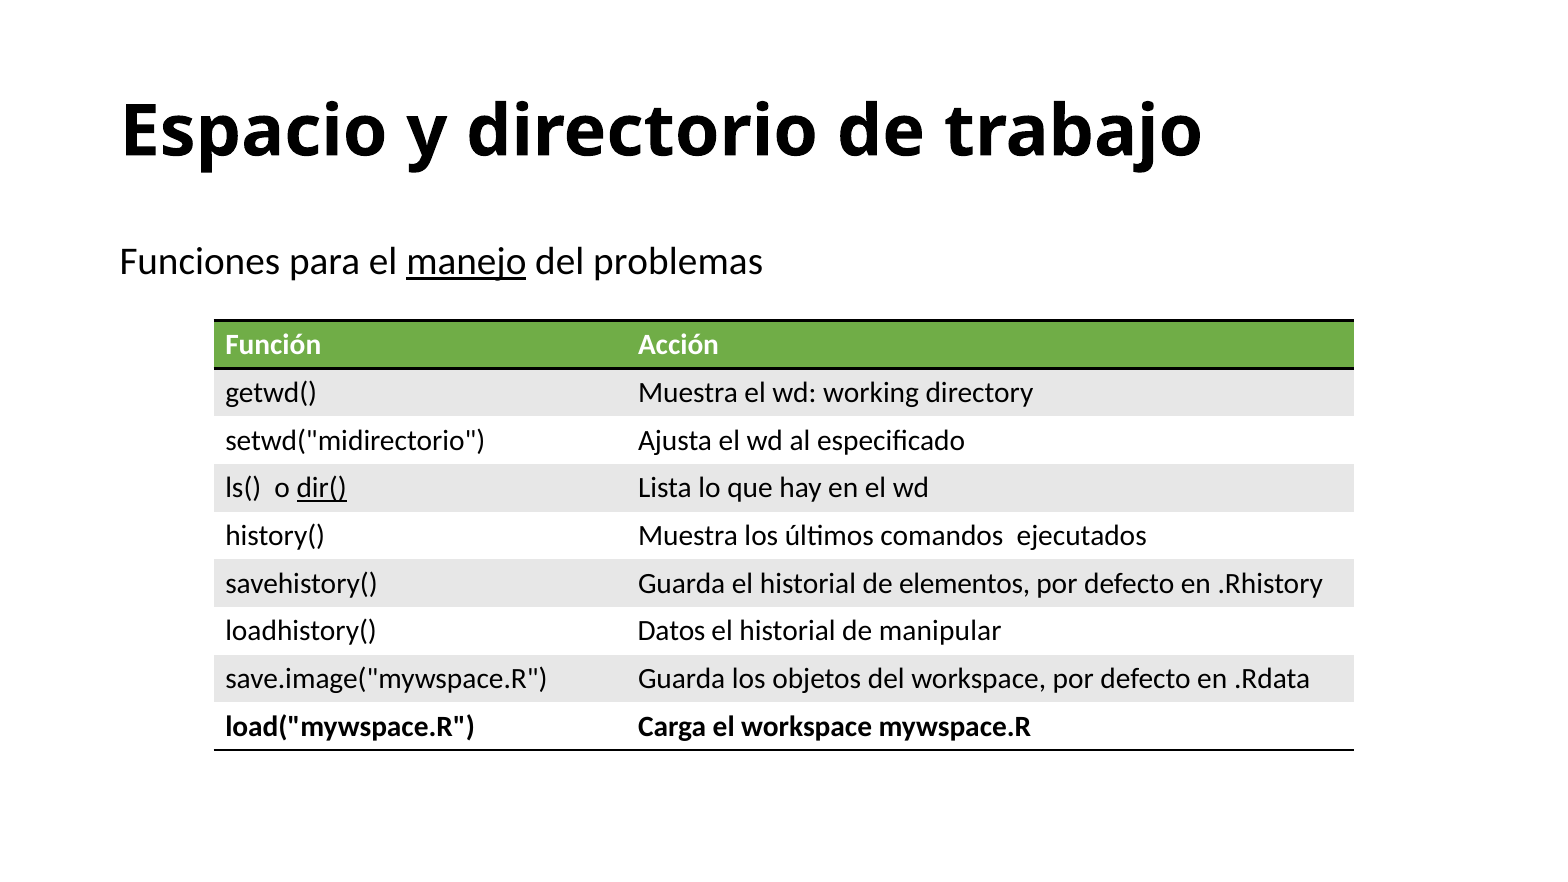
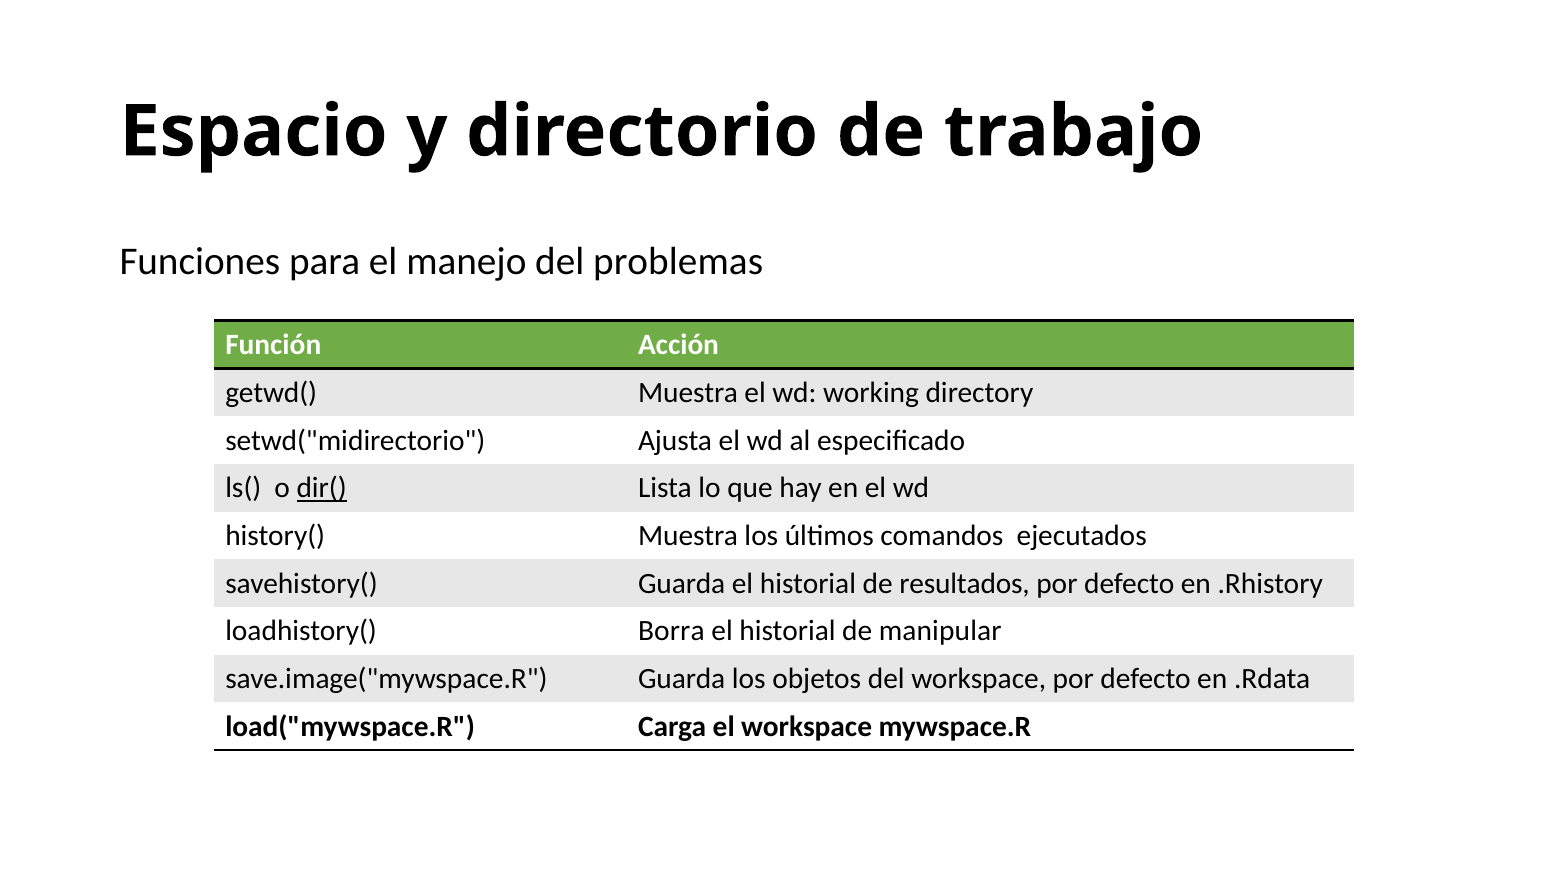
manejo underline: present -> none (466, 262)
elementos: elementos -> resultados (965, 583)
Datos: Datos -> Borra (671, 631)
